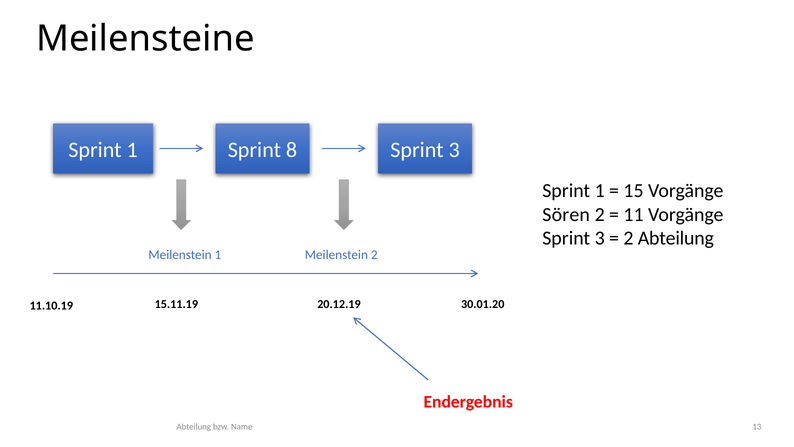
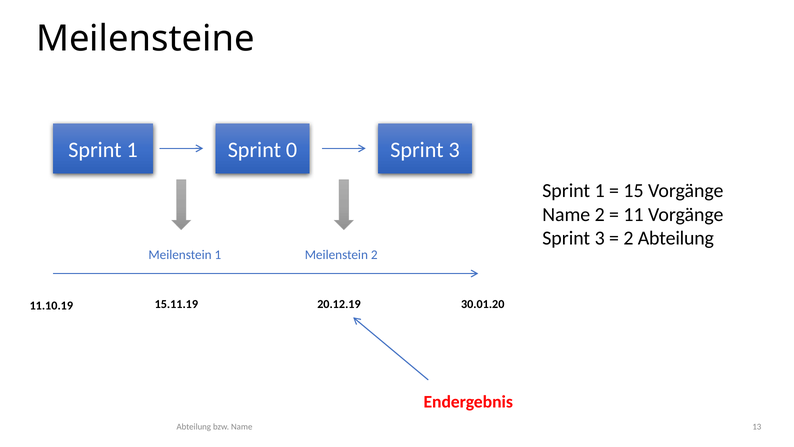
8: 8 -> 0 (292, 150)
Sören: Sören -> Name (566, 214)
